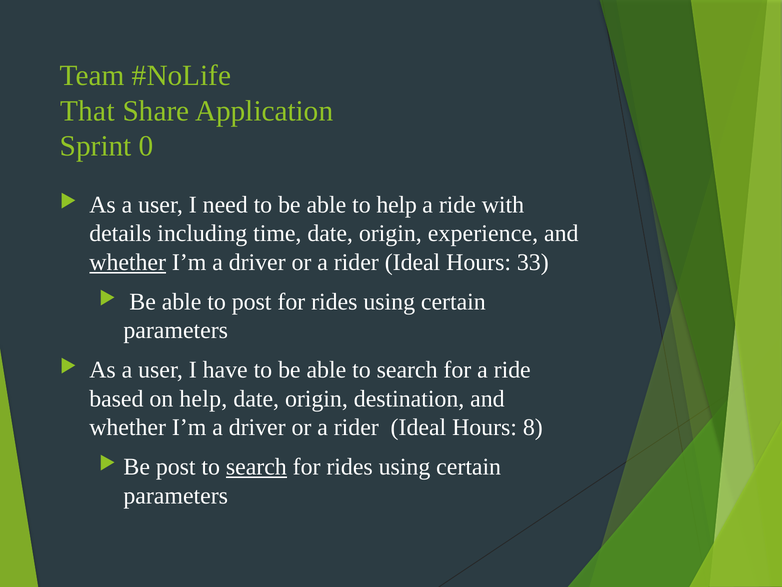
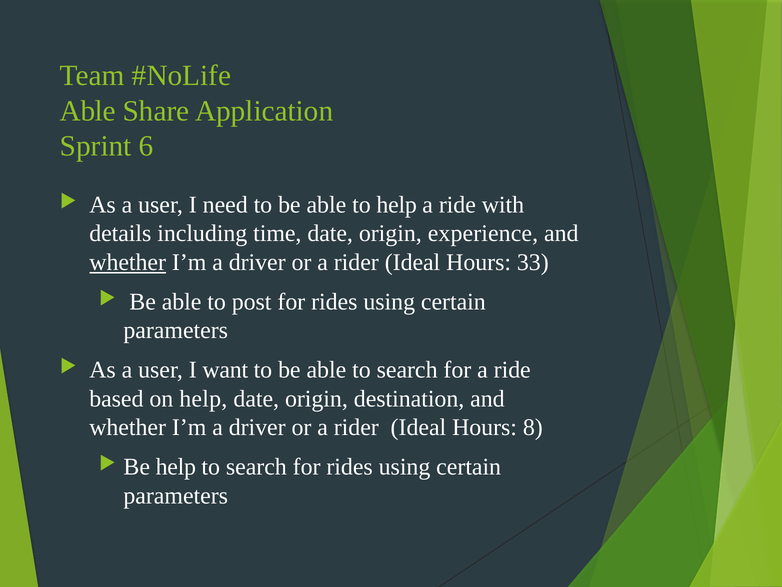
That: That -> Able (88, 111)
0: 0 -> 6 (146, 146)
have: have -> want (225, 370)
Be post: post -> help (176, 467)
search underline: present -> none (256, 467)
